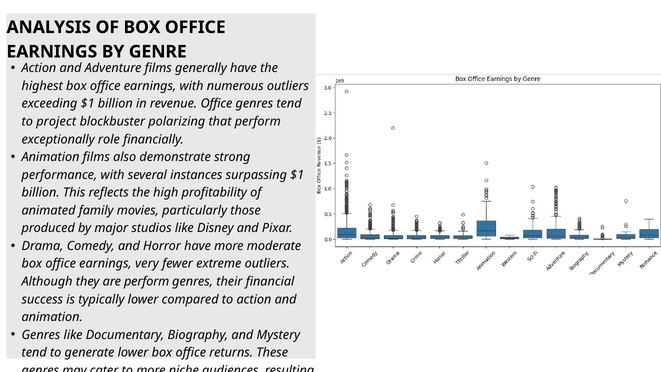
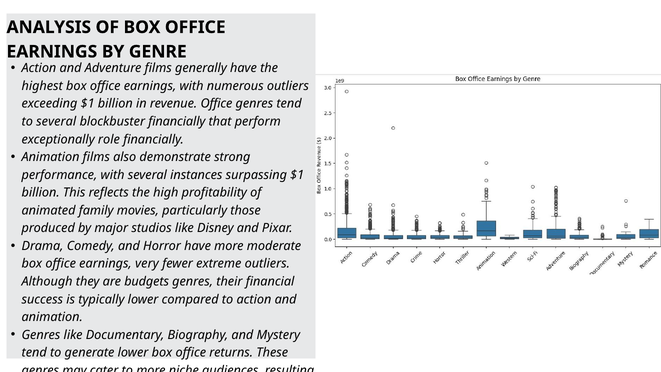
to project: project -> several (56, 121)
blockbuster polarizing: polarizing -> financially (177, 121)
are perform: perform -> budgets (147, 281)
